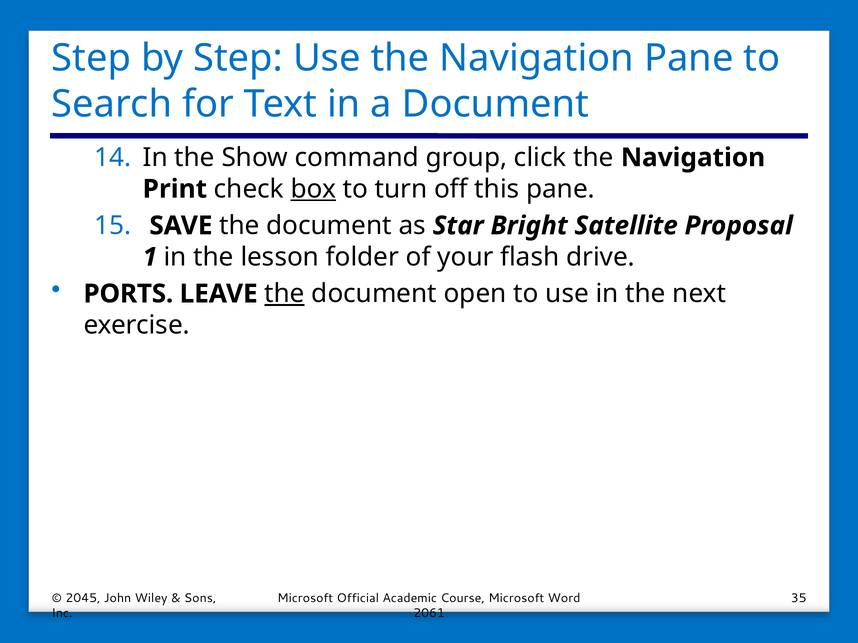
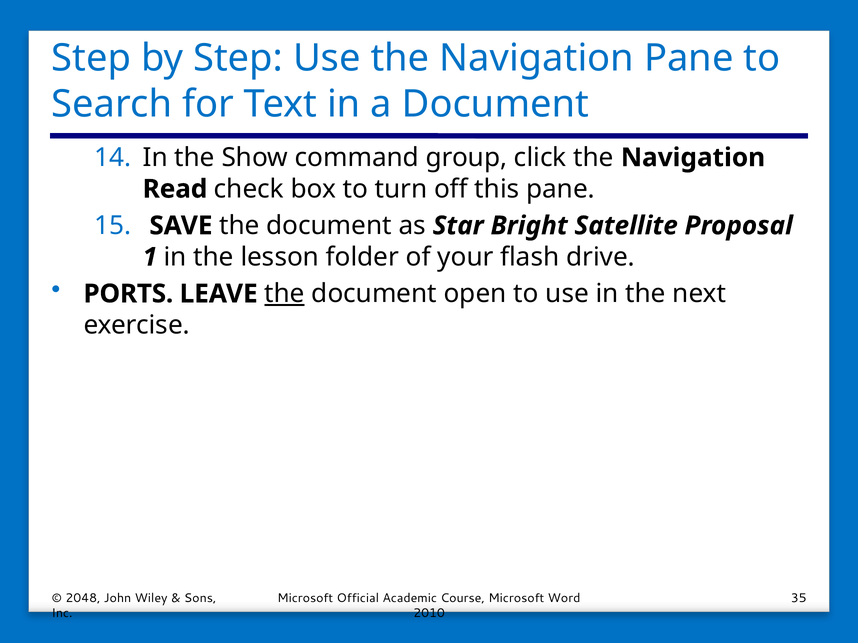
Print: Print -> Read (175, 189)
box underline: present -> none (313, 189)
2045: 2045 -> 2048 (83, 599)
2061: 2061 -> 2010 (429, 614)
